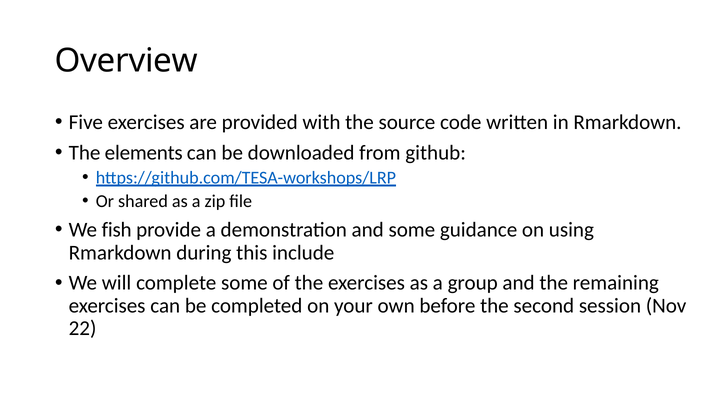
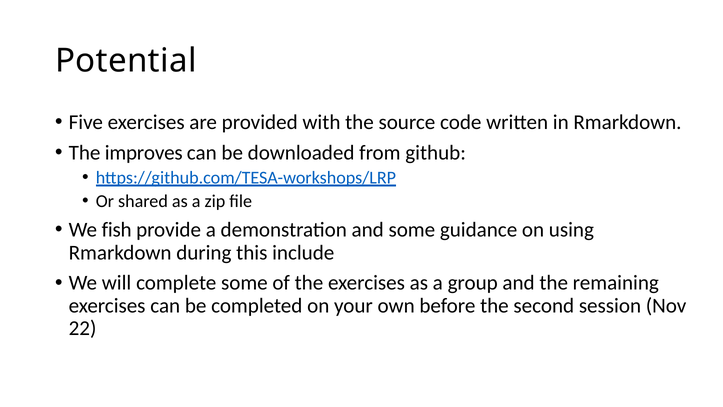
Overview: Overview -> Potential (126, 61)
elements: elements -> improves (144, 152)
